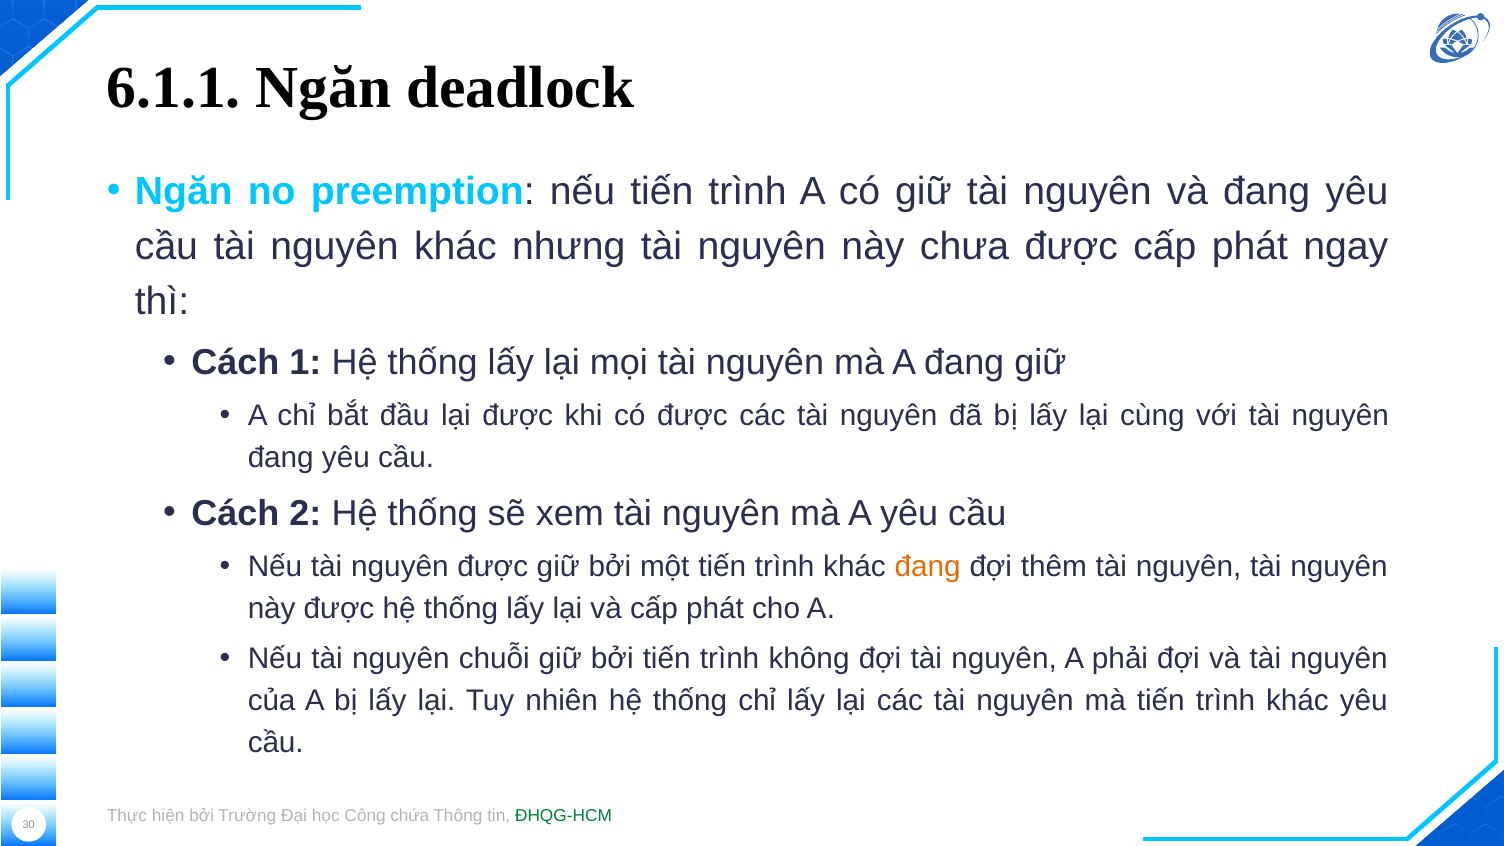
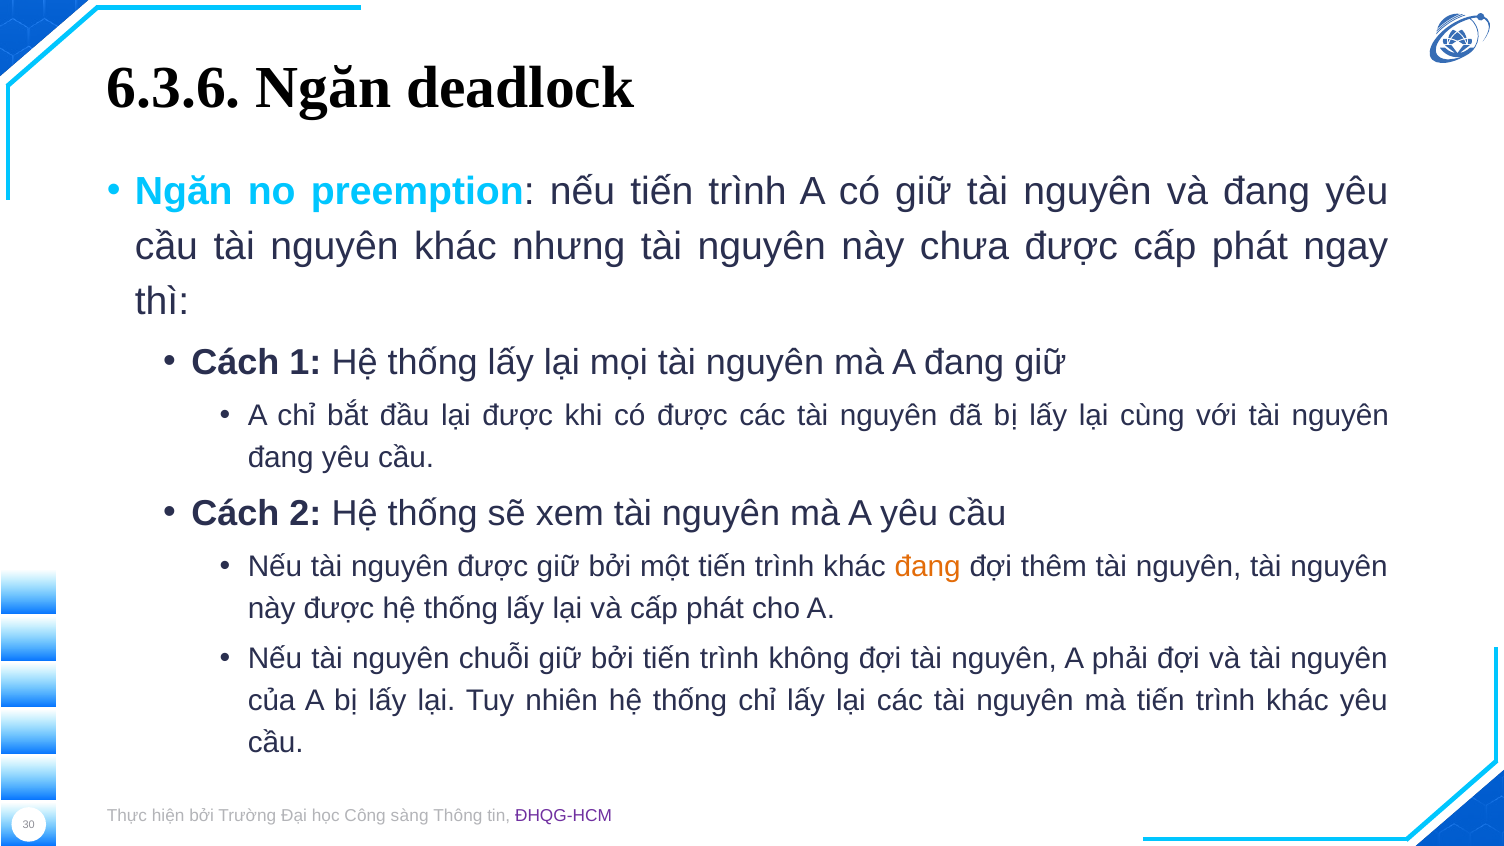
6.1.1: 6.1.1 -> 6.3.6 (174, 87)
chứa: chứa -> sàng (410, 816)
ĐHQG-HCM colour: green -> purple (563, 816)
